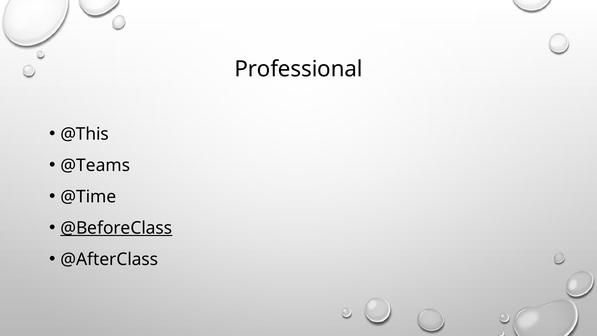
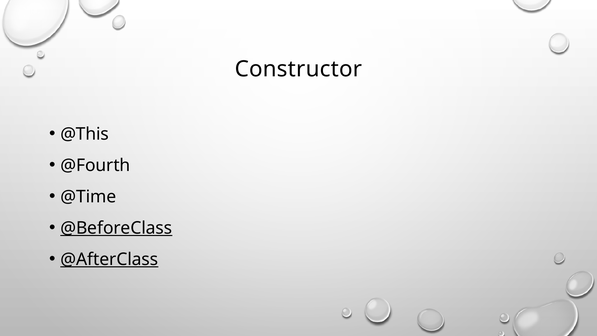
Professional: Professional -> Constructor (298, 69)
@Teams: @Teams -> @Fourth (95, 165)
@AfterClass underline: none -> present (109, 259)
